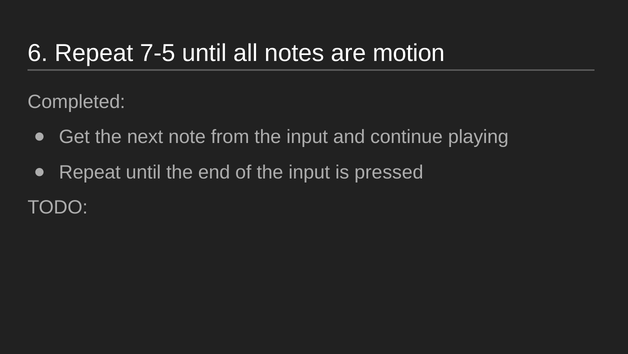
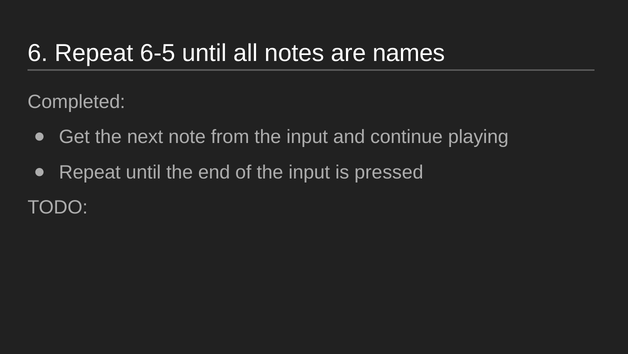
7-5: 7-5 -> 6-5 (158, 53)
motion: motion -> names (409, 53)
